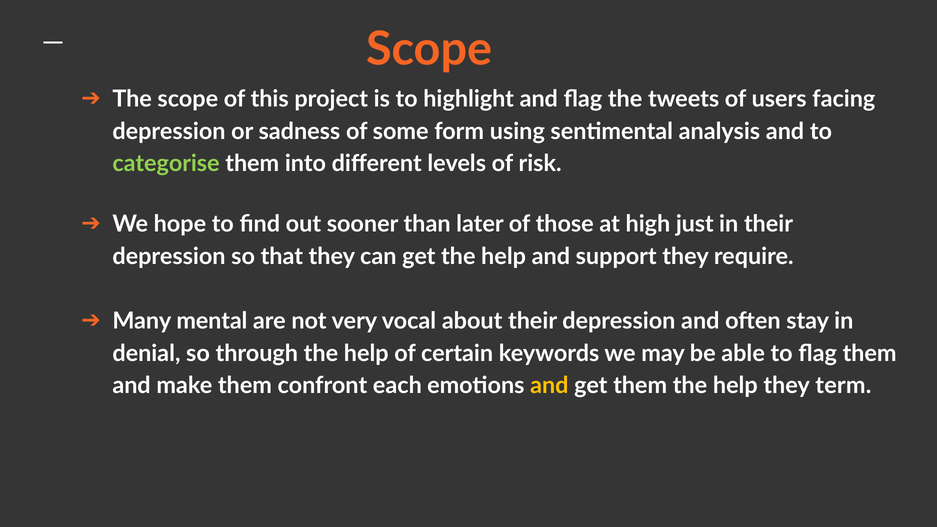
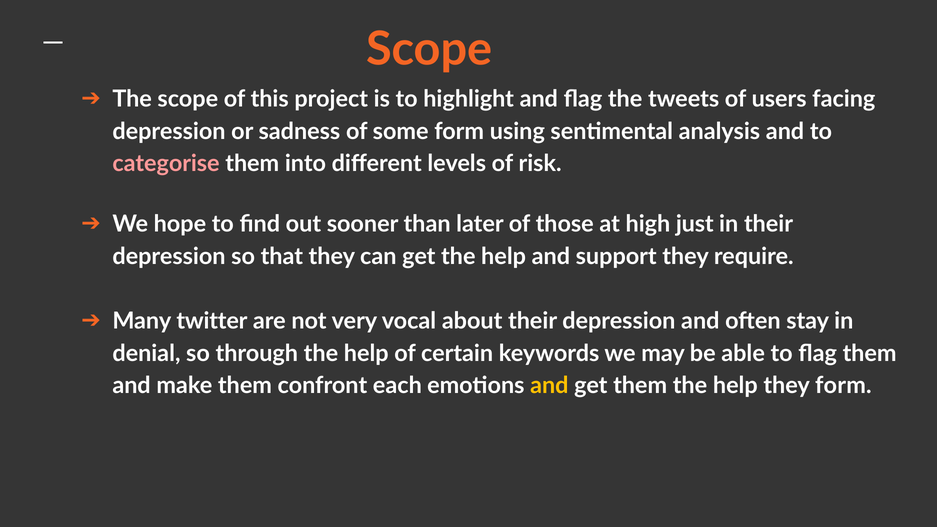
categorise colour: light green -> pink (166, 164)
mental: mental -> twitter (212, 321)
they term: term -> form (843, 386)
